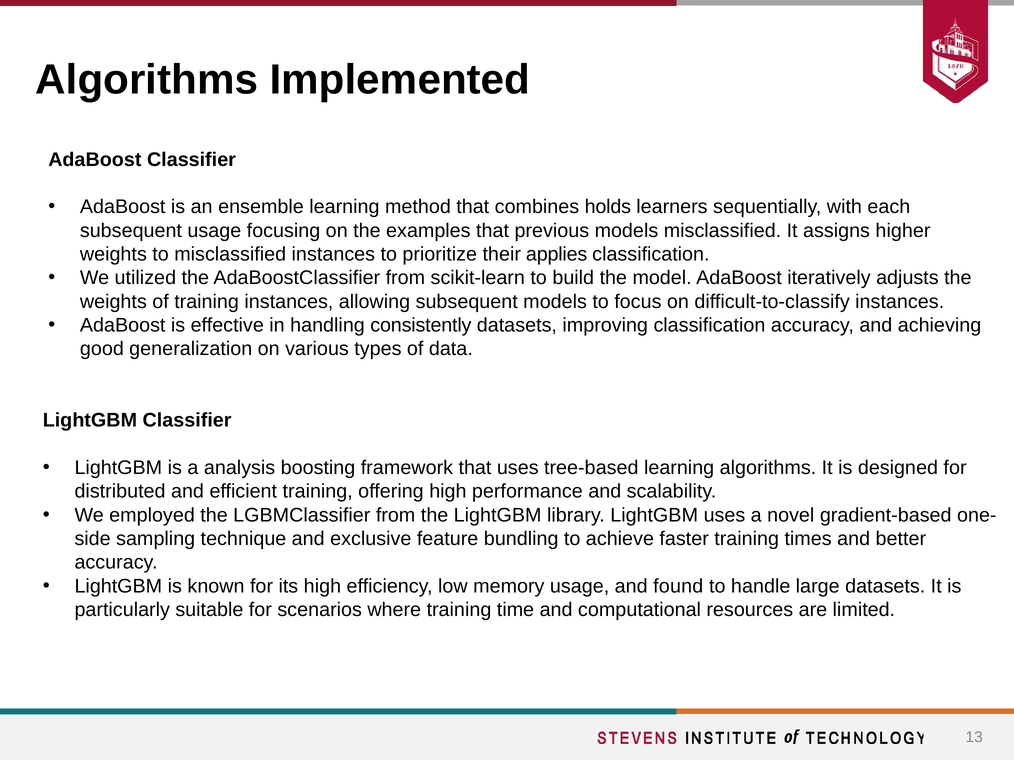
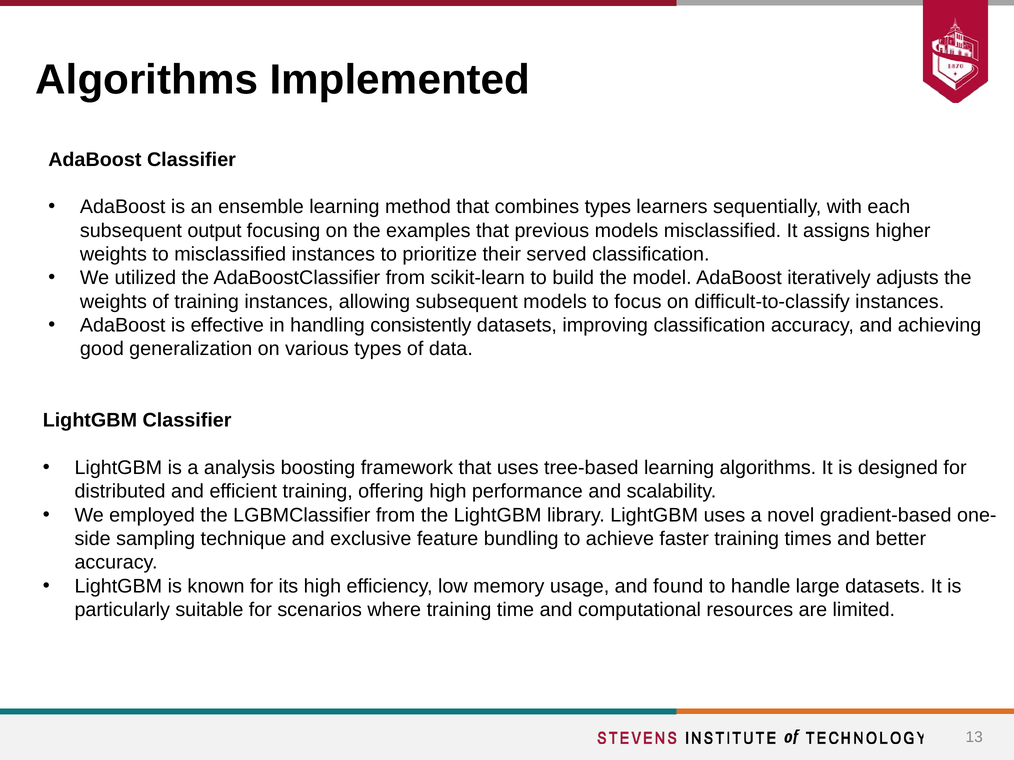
combines holds: holds -> types (608, 207)
subsequent usage: usage -> output (214, 231)
applies: applies -> served (556, 254)
